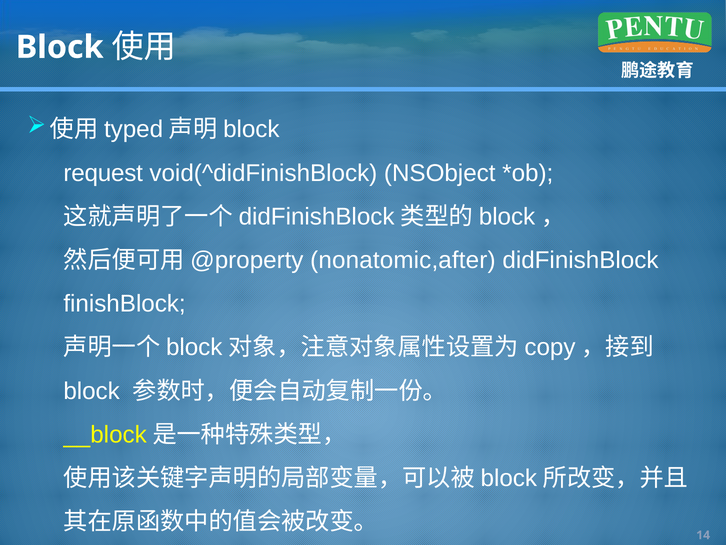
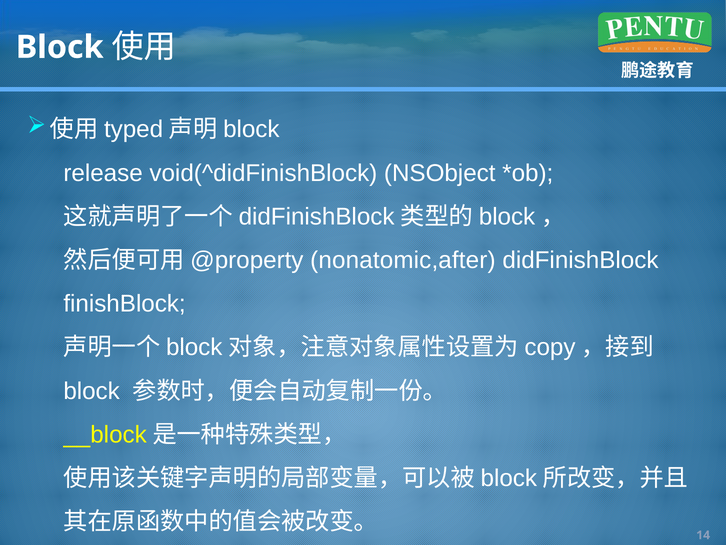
request: request -> release (103, 173)
